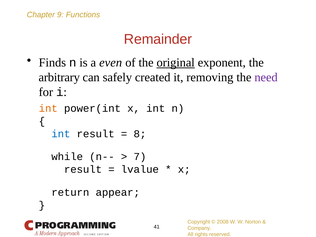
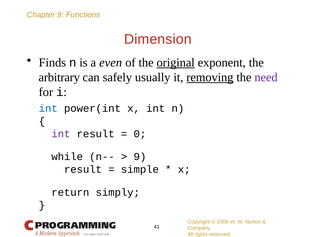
Remainder: Remainder -> Dimension (158, 39)
created: created -> usually (153, 77)
removing underline: none -> present (210, 77)
int colour: orange -> blue (48, 108)
int colour: blue -> purple (61, 134)
8: 8 -> 0 (140, 134)
7: 7 -> 9 (140, 157)
lvalue: lvalue -> simple (140, 170)
appear: appear -> simply (118, 192)
